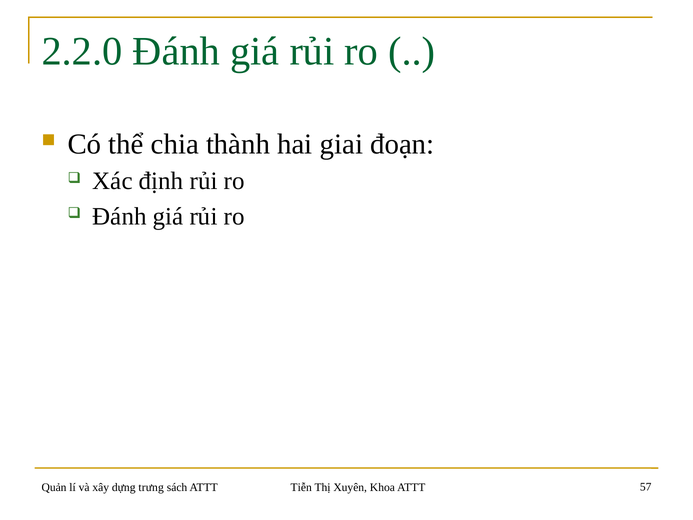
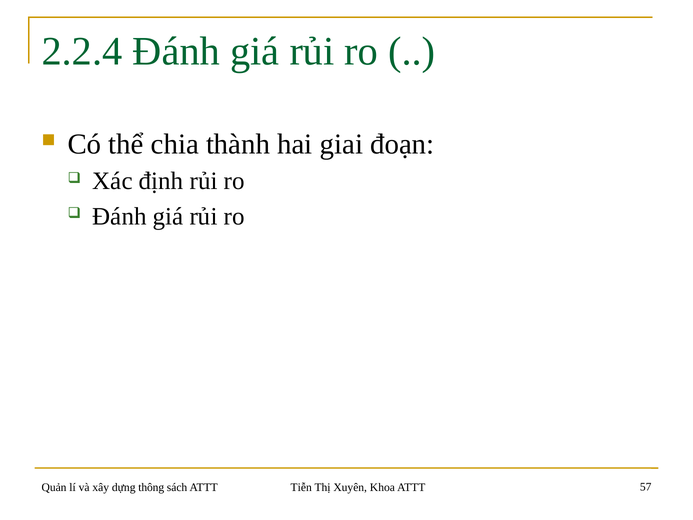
2.2.0: 2.2.0 -> 2.2.4 (82, 52)
trưng: trưng -> thông (151, 487)
